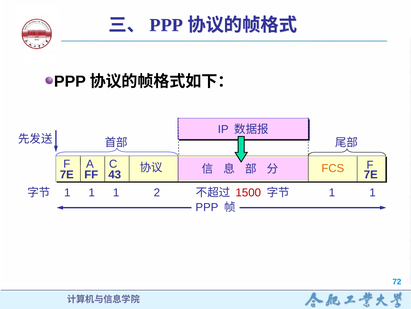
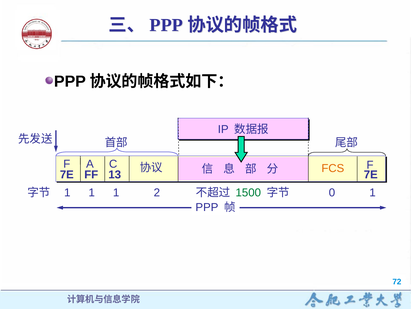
43: 43 -> 13 (115, 174)
1500 colour: red -> green (248, 192)
1: 1 -> 0 (332, 192)
